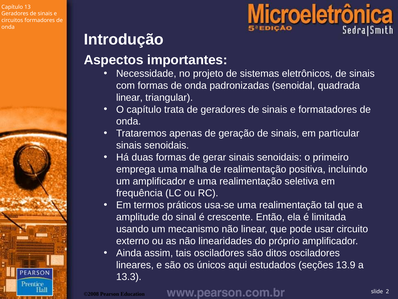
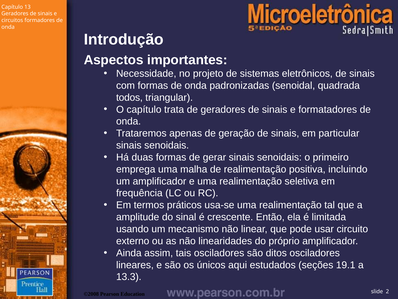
linear: linear -> todos (129, 97)
13.9: 13.9 -> 19.1 (346, 265)
